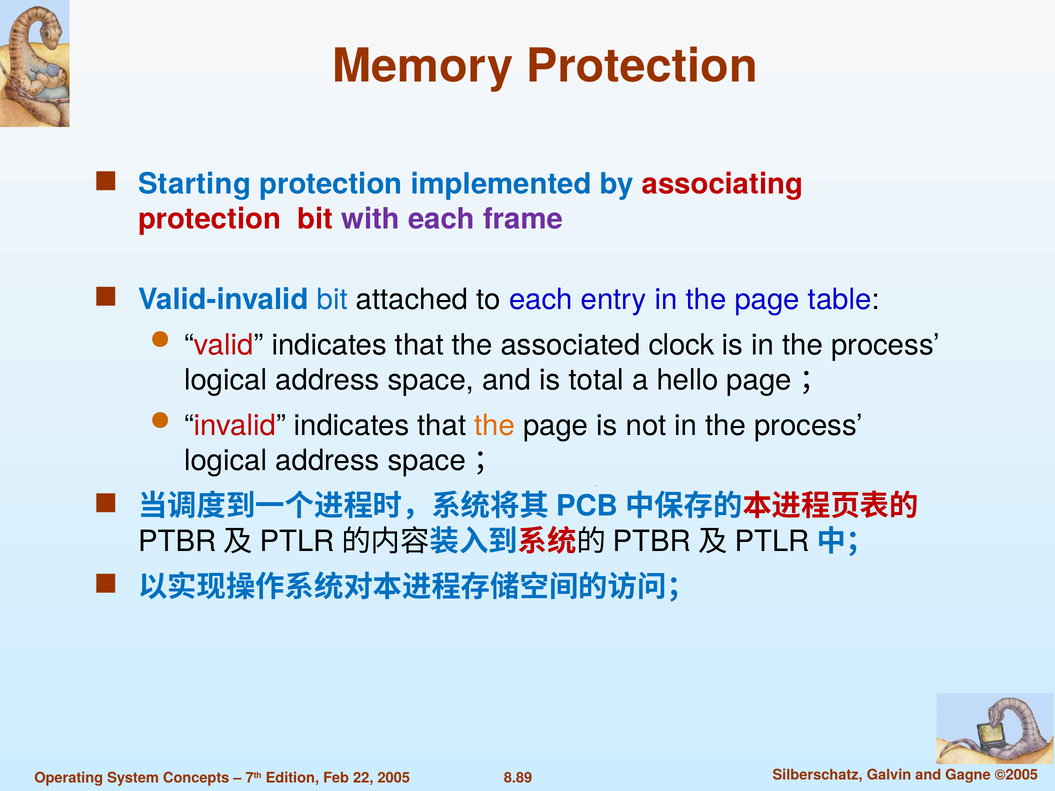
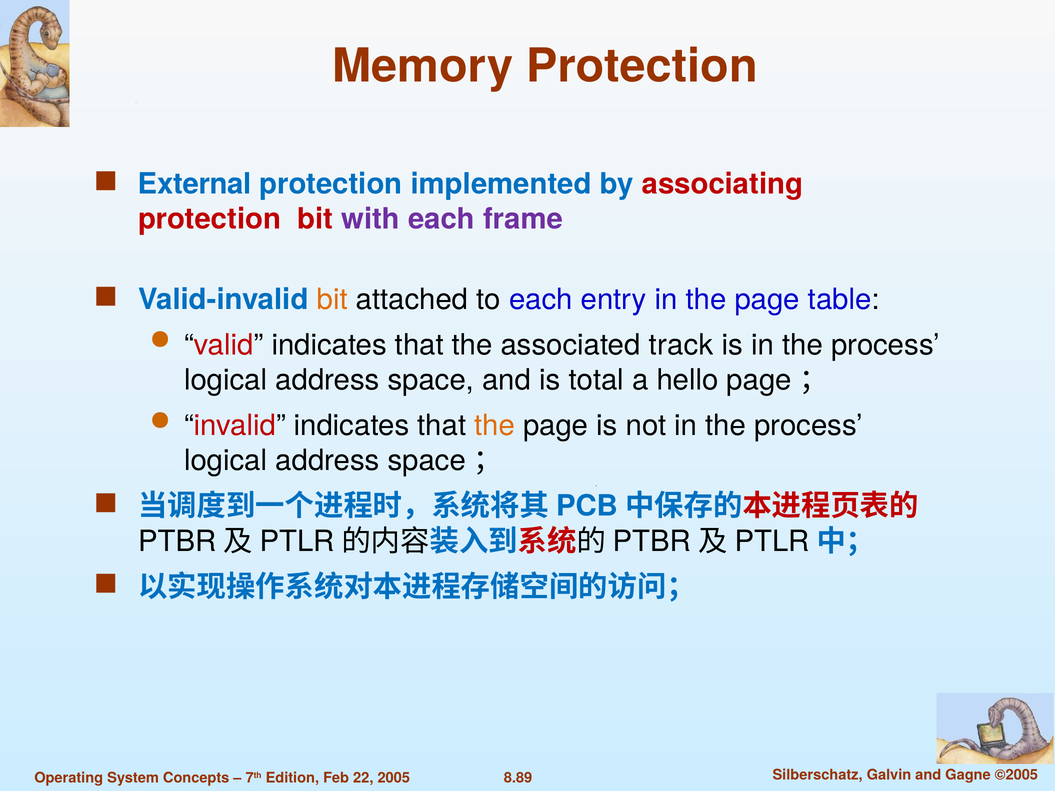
Starting: Starting -> External (195, 184)
bit colour: blue -> orange (332, 300)
clock: clock -> track (681, 345)
